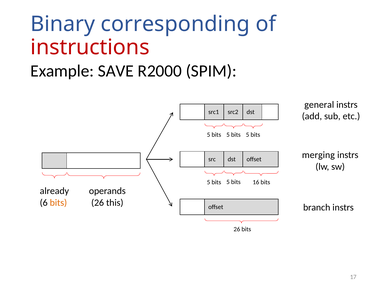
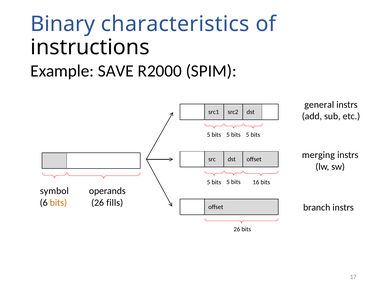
corresponding: corresponding -> characteristics (175, 24)
instructions colour: red -> black (90, 47)
already: already -> symbol (54, 191)
this: this -> fills (115, 203)
